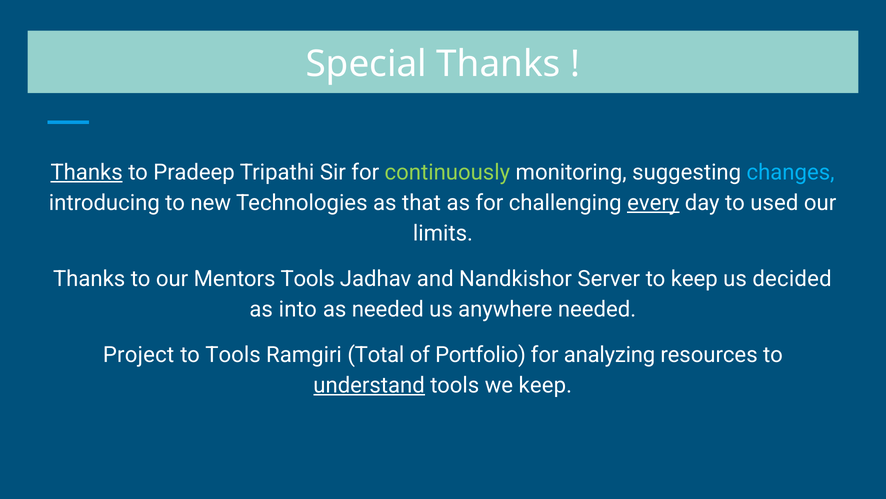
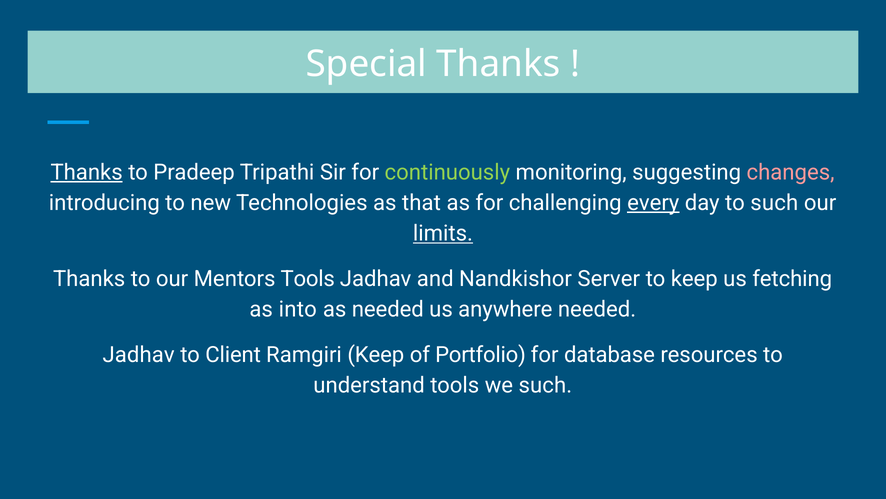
changes colour: light blue -> pink (791, 172)
to used: used -> such (774, 203)
limits underline: none -> present (443, 233)
decided: decided -> fetching (792, 278)
Project: Project -> Jadhav (139, 354)
to Tools: Tools -> Client (233, 354)
Ramgiri Total: Total -> Keep (376, 354)
analyzing: analyzing -> database (609, 354)
understand underline: present -> none (369, 385)
we keep: keep -> such (545, 385)
